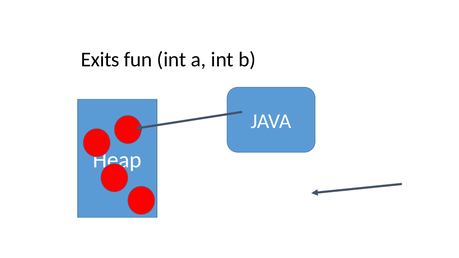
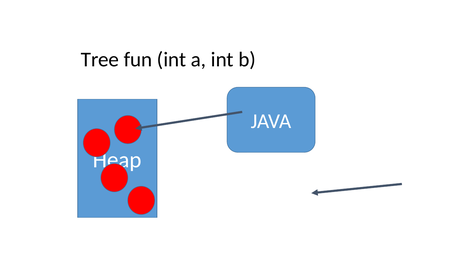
Exits: Exits -> Tree (100, 60)
